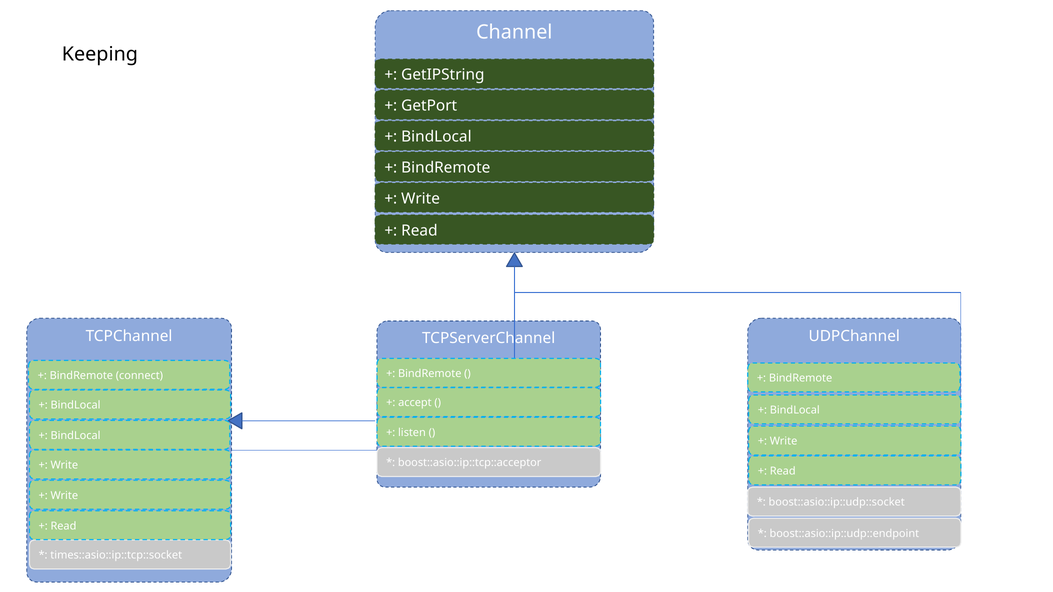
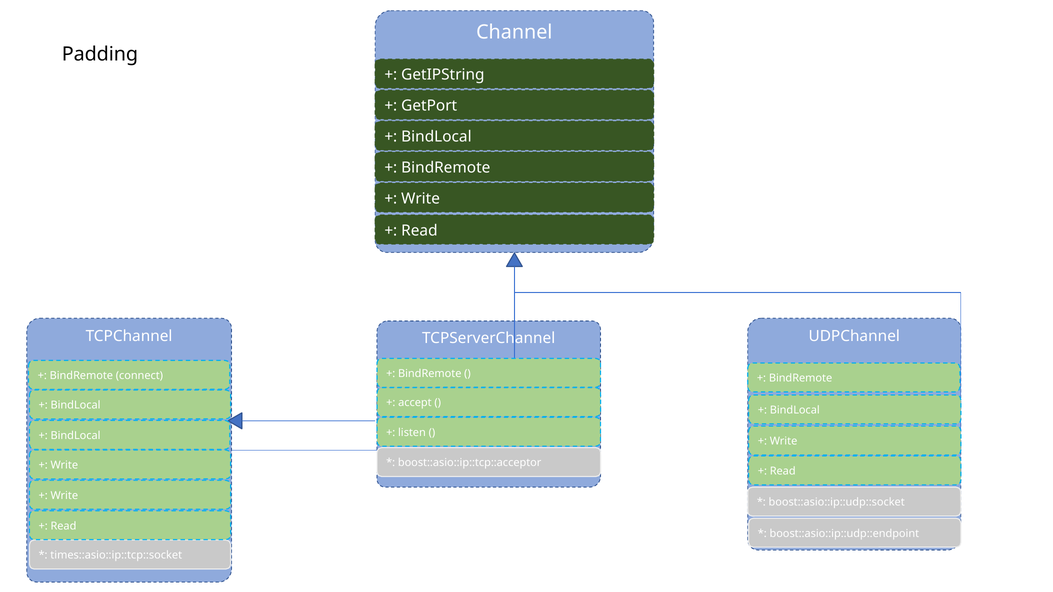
Keeping: Keeping -> Padding (100, 54)
